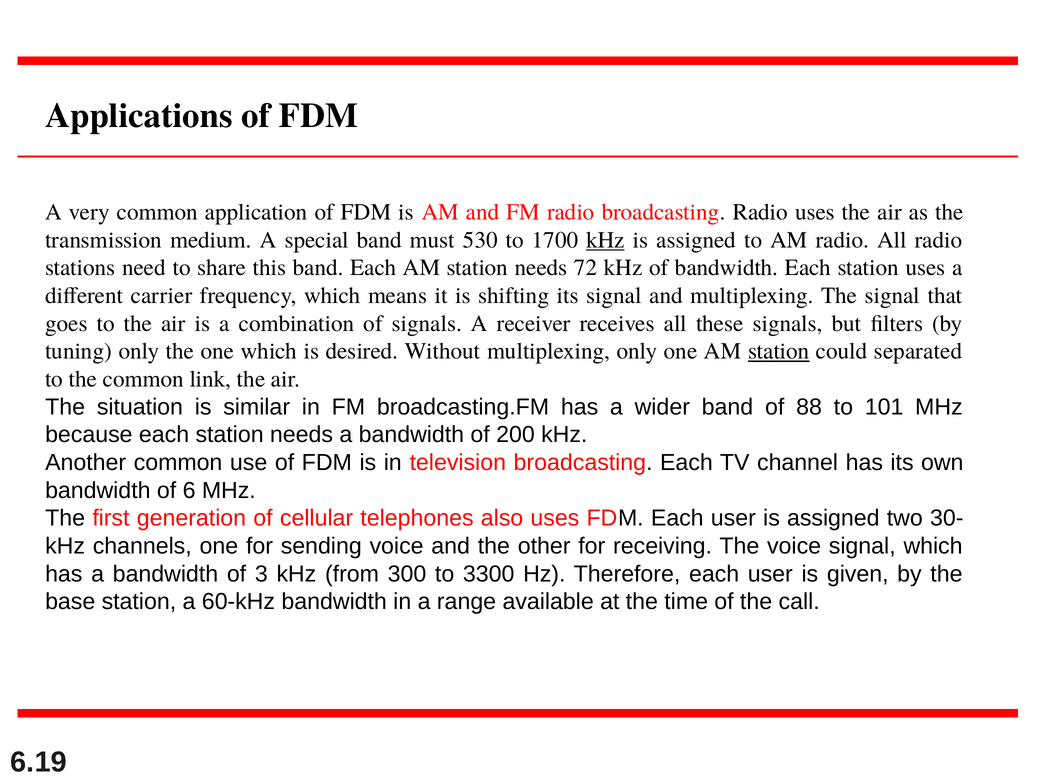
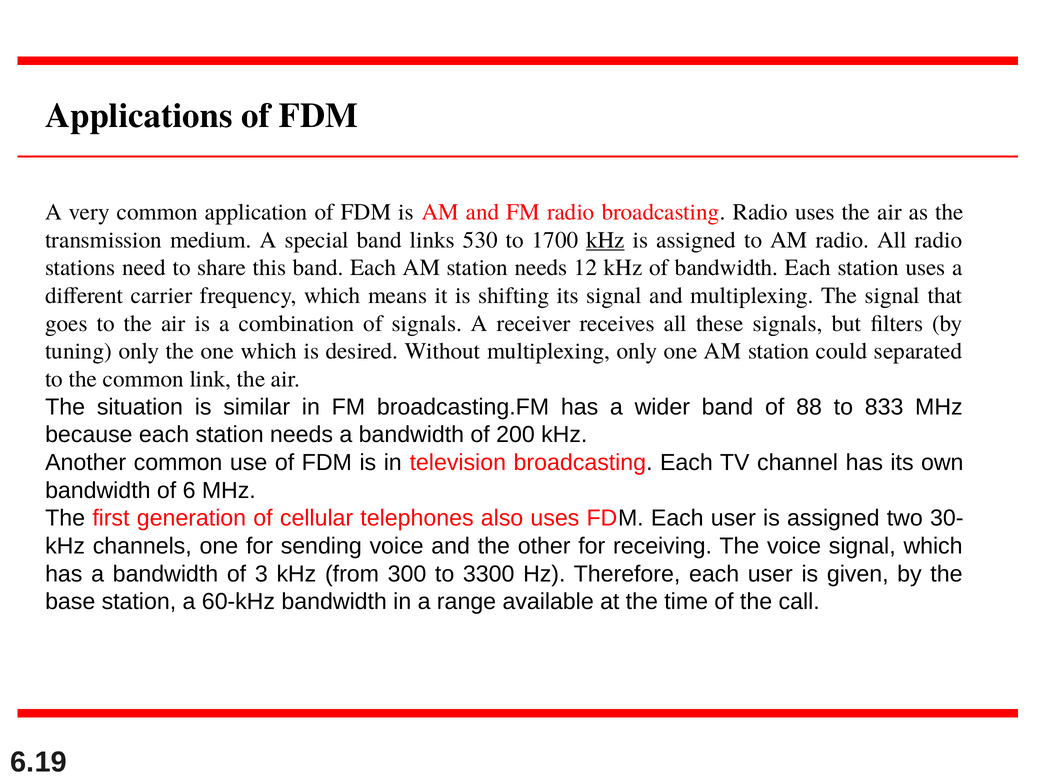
must: must -> links (432, 240)
72: 72 -> 12 (586, 268)
station underline: present -> none (779, 351)
101: 101 -> 833 (884, 407)
